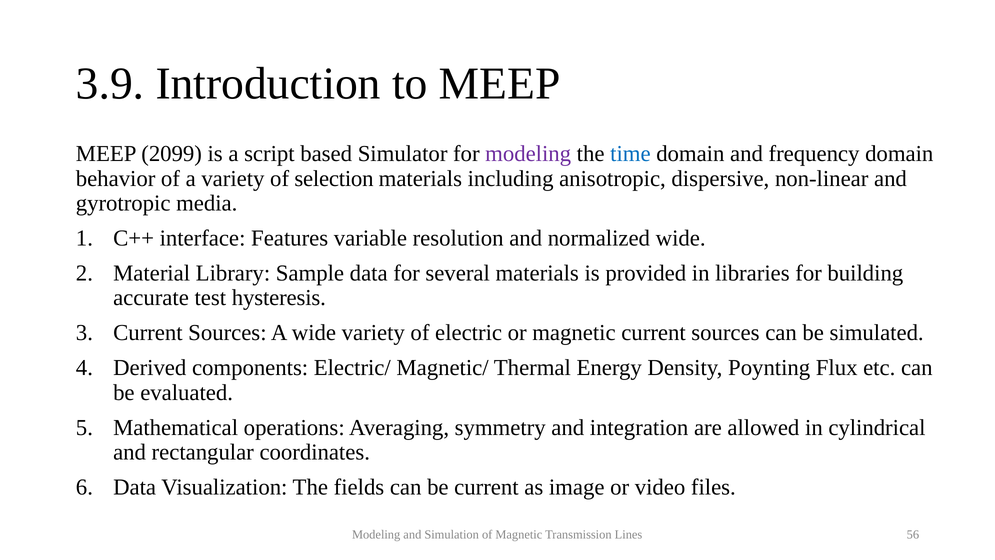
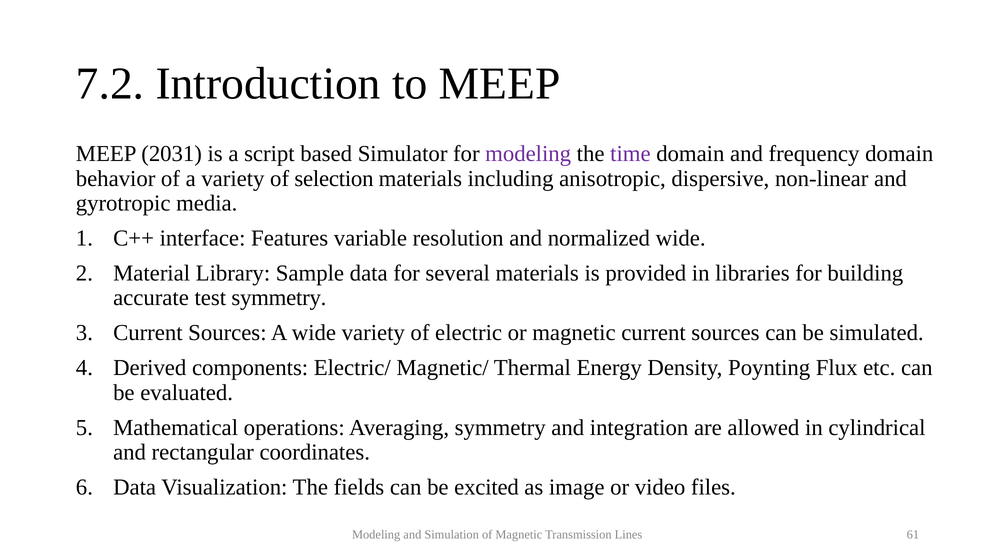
3.9: 3.9 -> 7.2 (110, 84)
2099: 2099 -> 2031 (172, 154)
time colour: blue -> purple (630, 154)
test hysteresis: hysteresis -> symmetry (279, 298)
be current: current -> excited (487, 487)
56: 56 -> 61 (913, 534)
